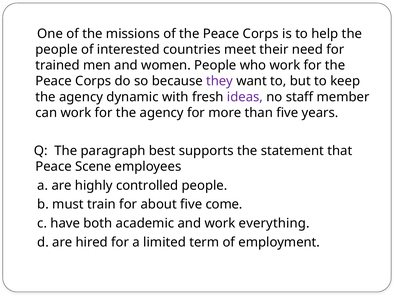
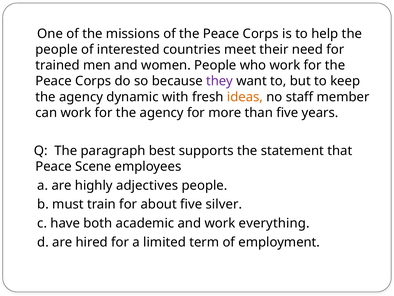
ideas colour: purple -> orange (245, 97)
controlled: controlled -> adjectives (147, 185)
come: come -> silver (224, 204)
